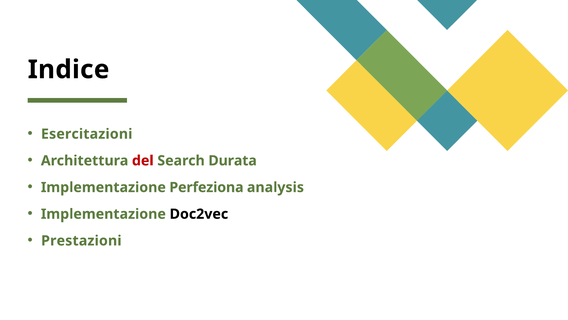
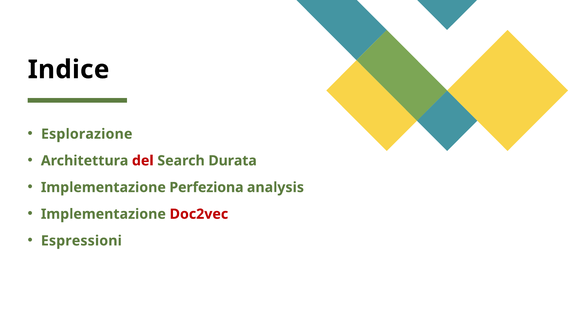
Esercitazioni: Esercitazioni -> Esplorazione (87, 134)
Doc2vec colour: black -> red (199, 214)
Prestazioni: Prestazioni -> Espressioni (81, 240)
